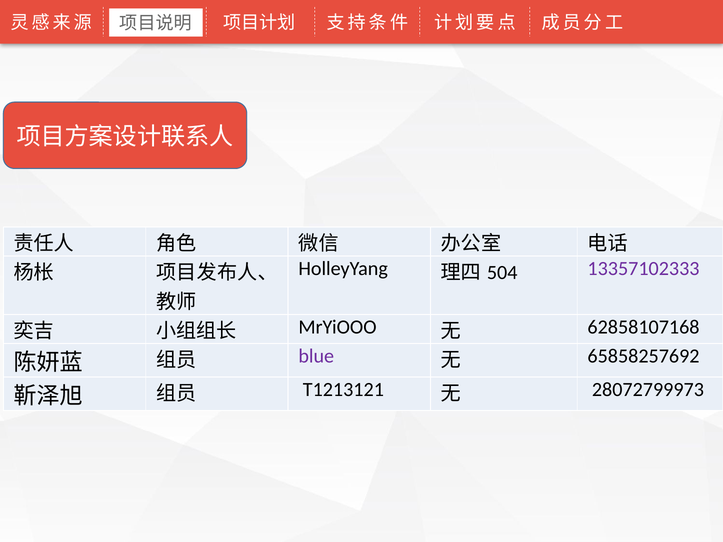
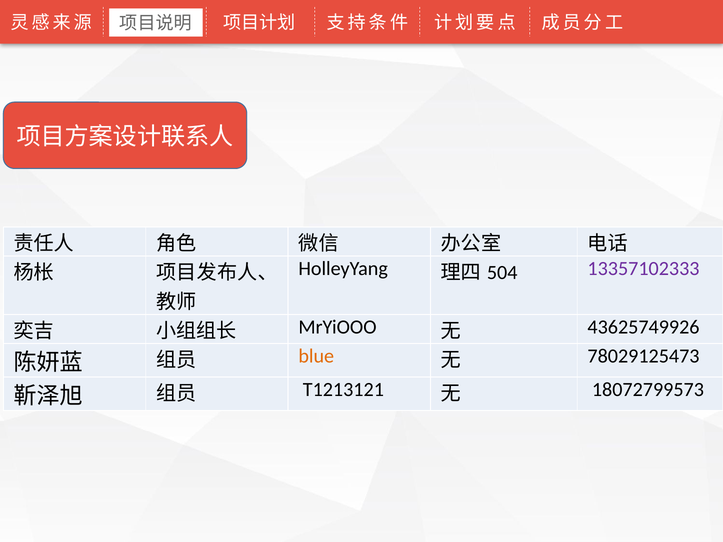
62858107168: 62858107168 -> 43625749926 (643, 327)
blue colour: purple -> orange (316, 356)
65858257692: 65858257692 -> 78029125473 (643, 356)
28072799973: 28072799973 -> 18072799573 (648, 390)
